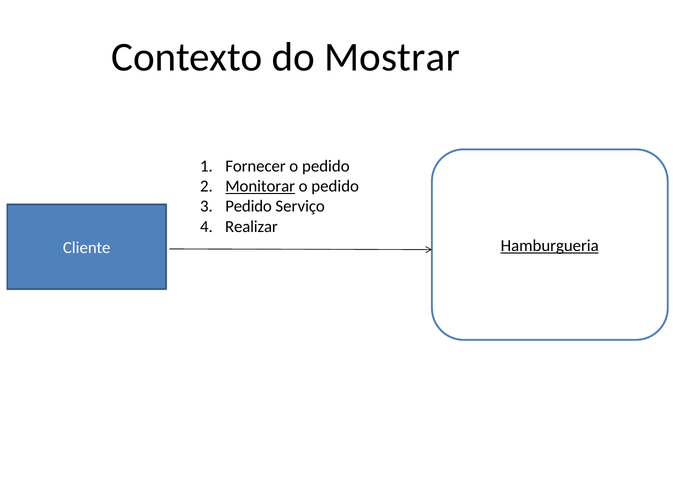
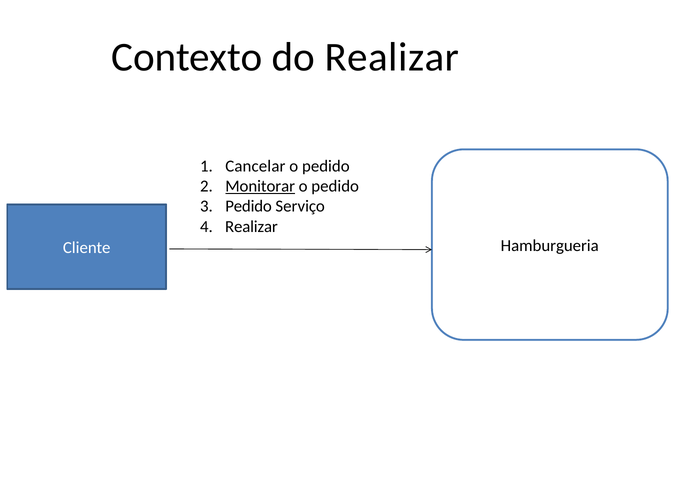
do Mostrar: Mostrar -> Realizar (392, 57)
Fornecer: Fornecer -> Cancelar (255, 166)
Hamburgueria underline: present -> none (550, 246)
